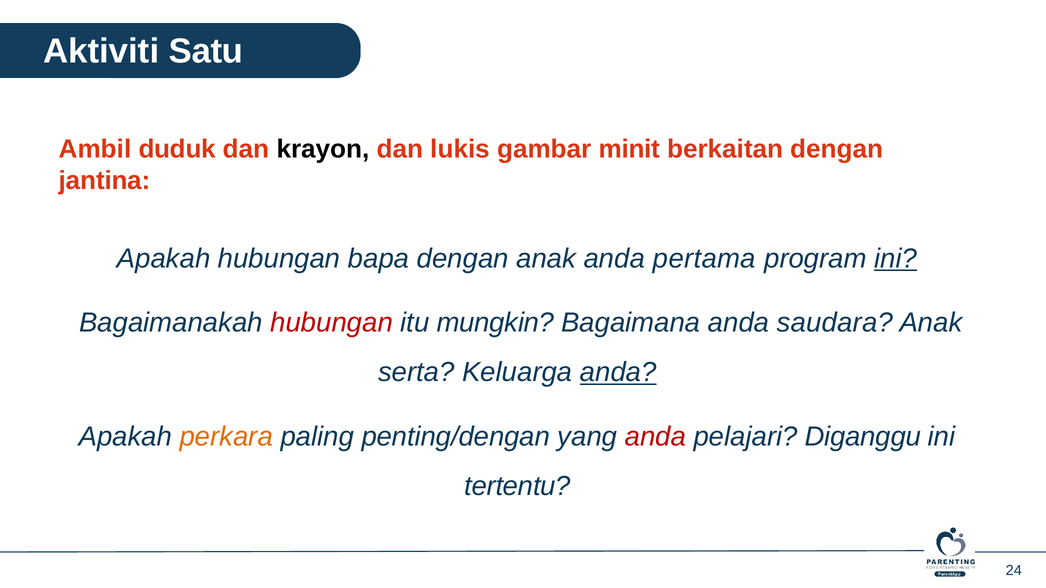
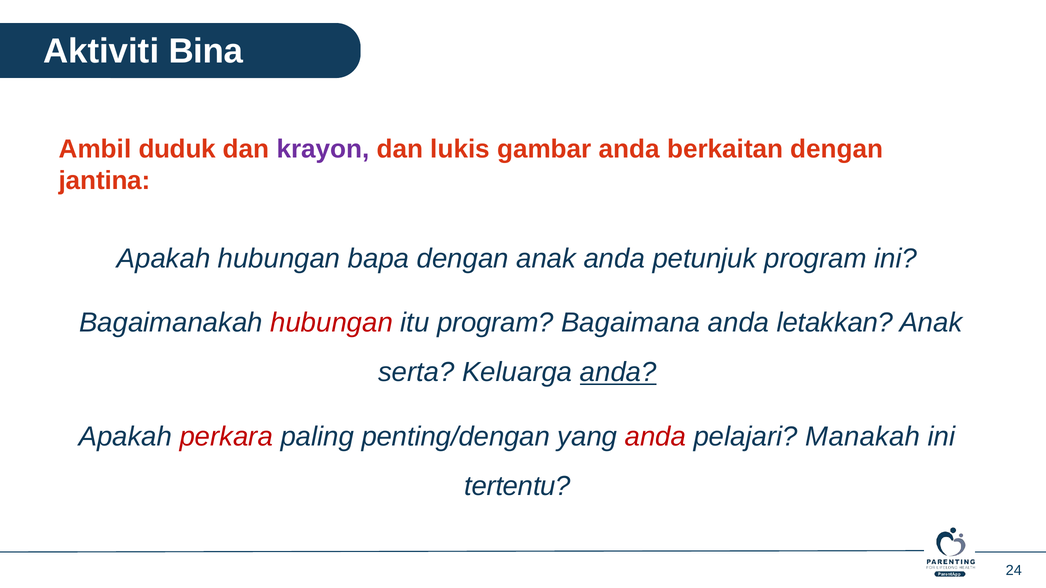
Satu: Satu -> Bina (206, 51)
krayon colour: black -> purple (323, 149)
gambar minit: minit -> anda (629, 149)
pertama: pertama -> petunjuk (705, 259)
ini underline: present -> none (896, 259)
itu mungkin: mungkin -> program (495, 323)
saudara: saudara -> letakkan (835, 323)
perkara colour: orange -> red (226, 437)
Diganggu: Diganggu -> Manakah (863, 437)
